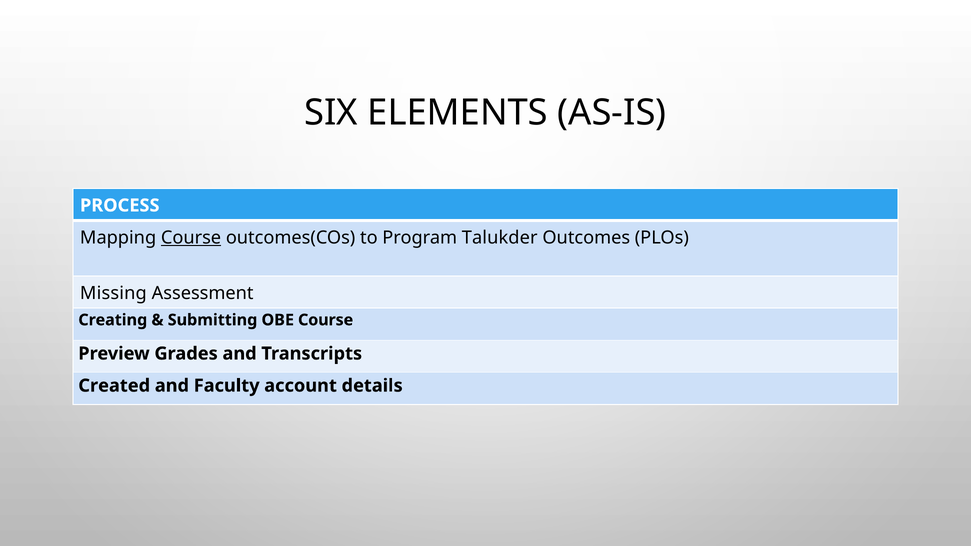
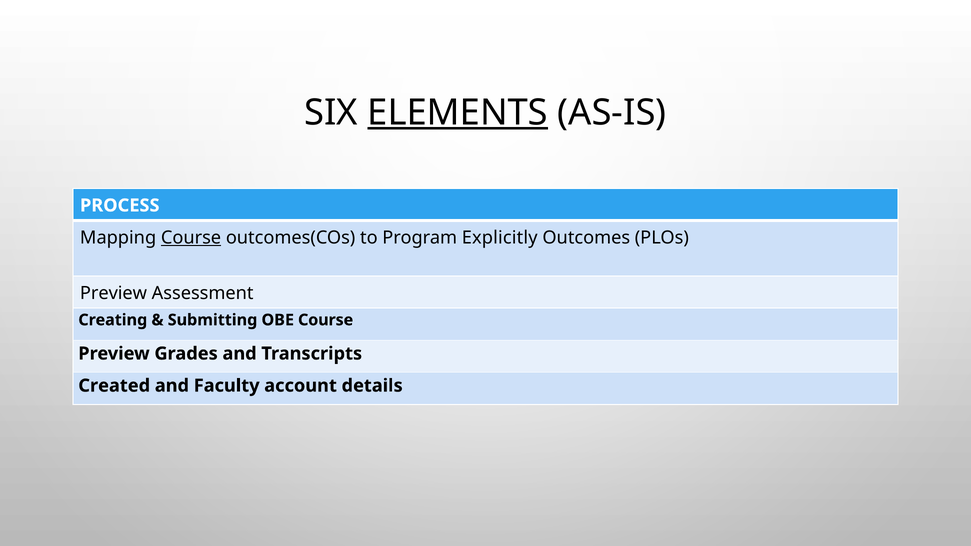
ELEMENTS underline: none -> present (458, 113)
Talukder: Talukder -> Explicitly (500, 238)
Missing: Missing -> Preview (114, 293)
